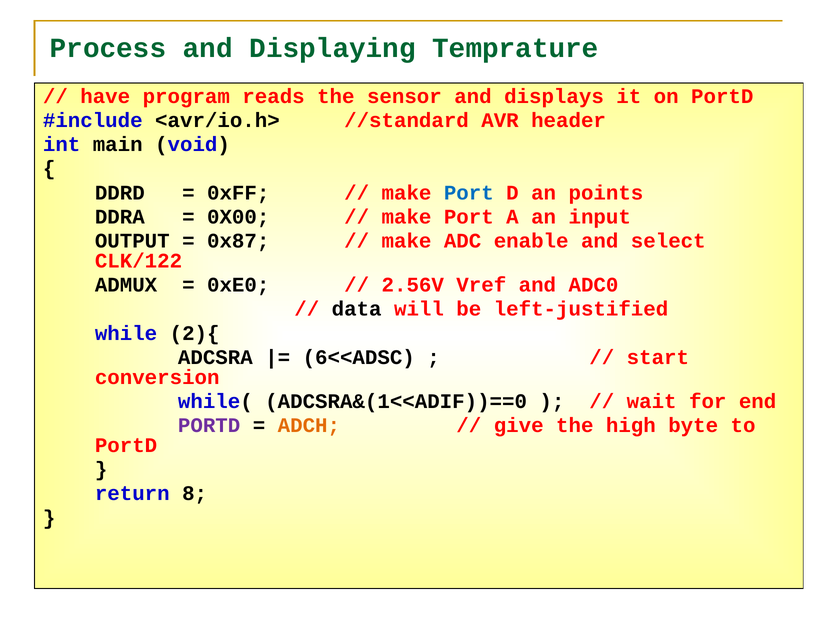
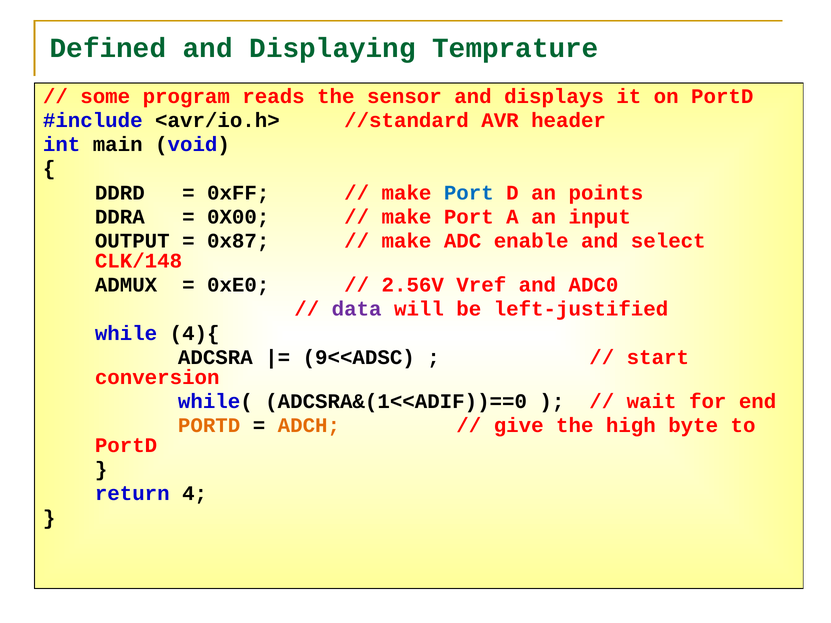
Process: Process -> Defined (108, 48)
have: have -> some (105, 96)
CLK/122: CLK/122 -> CLK/148 (139, 261)
data colour: black -> purple (357, 309)
2){: 2){ -> 4){ (195, 333)
6<<ADSC: 6<<ADSC -> 9<<ADSC (359, 357)
PORTD colour: purple -> orange (209, 426)
8: 8 -> 4 (195, 494)
